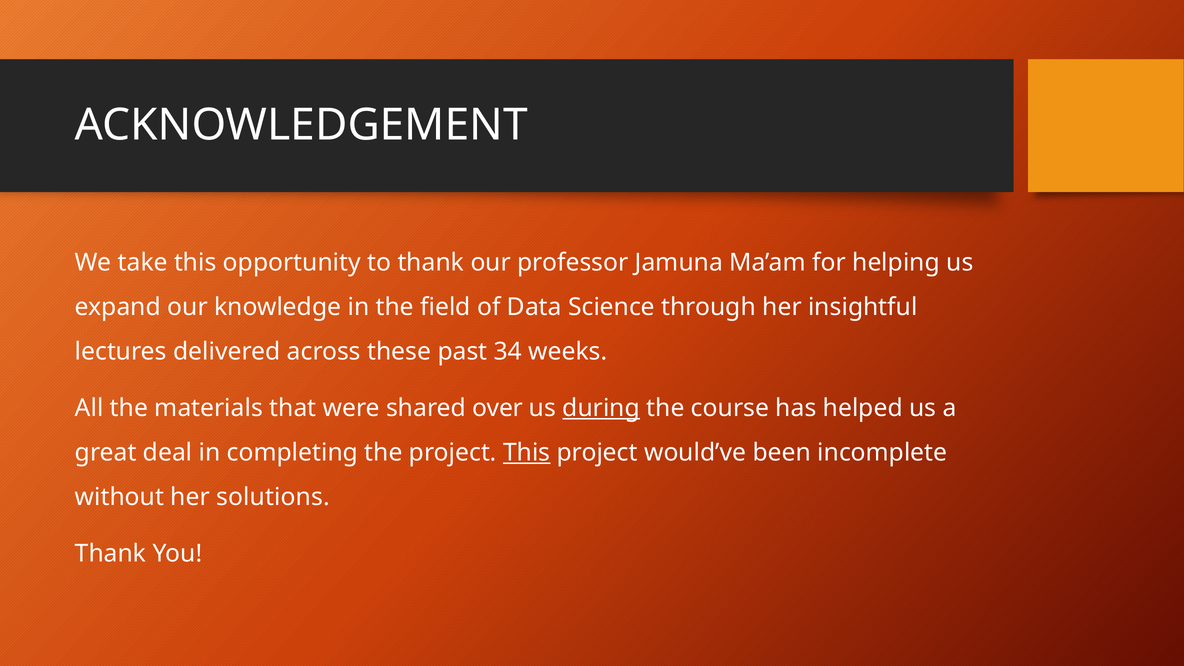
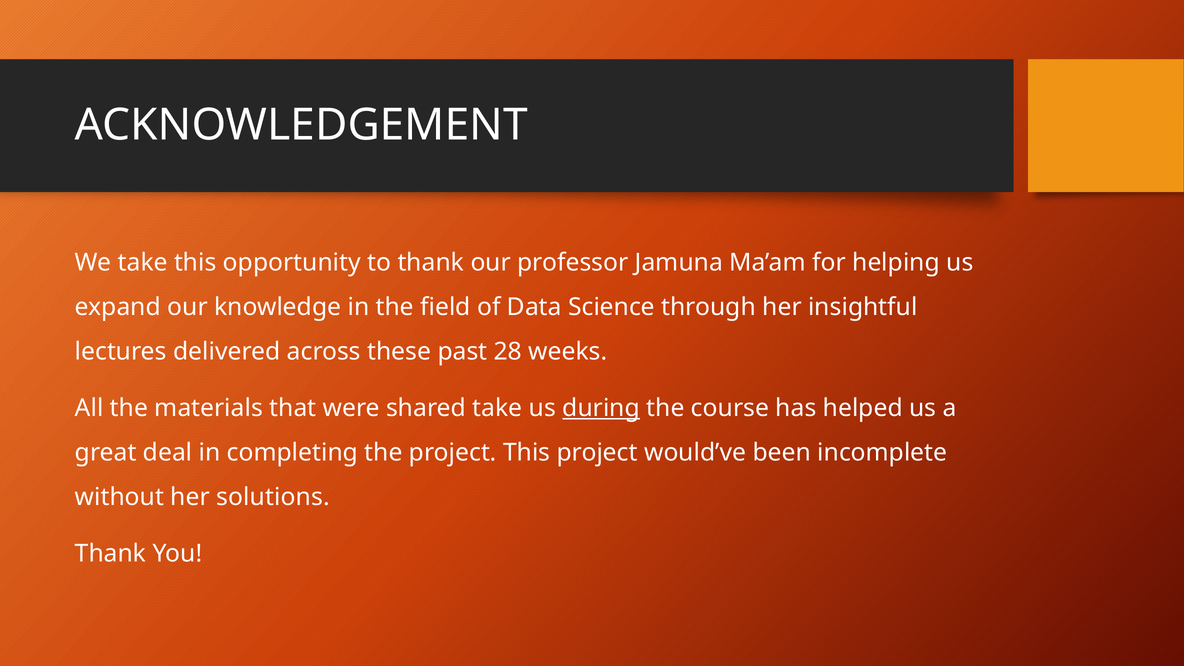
34: 34 -> 28 (508, 351)
shared over: over -> take (497, 408)
This underline: present -> none (527, 453)
